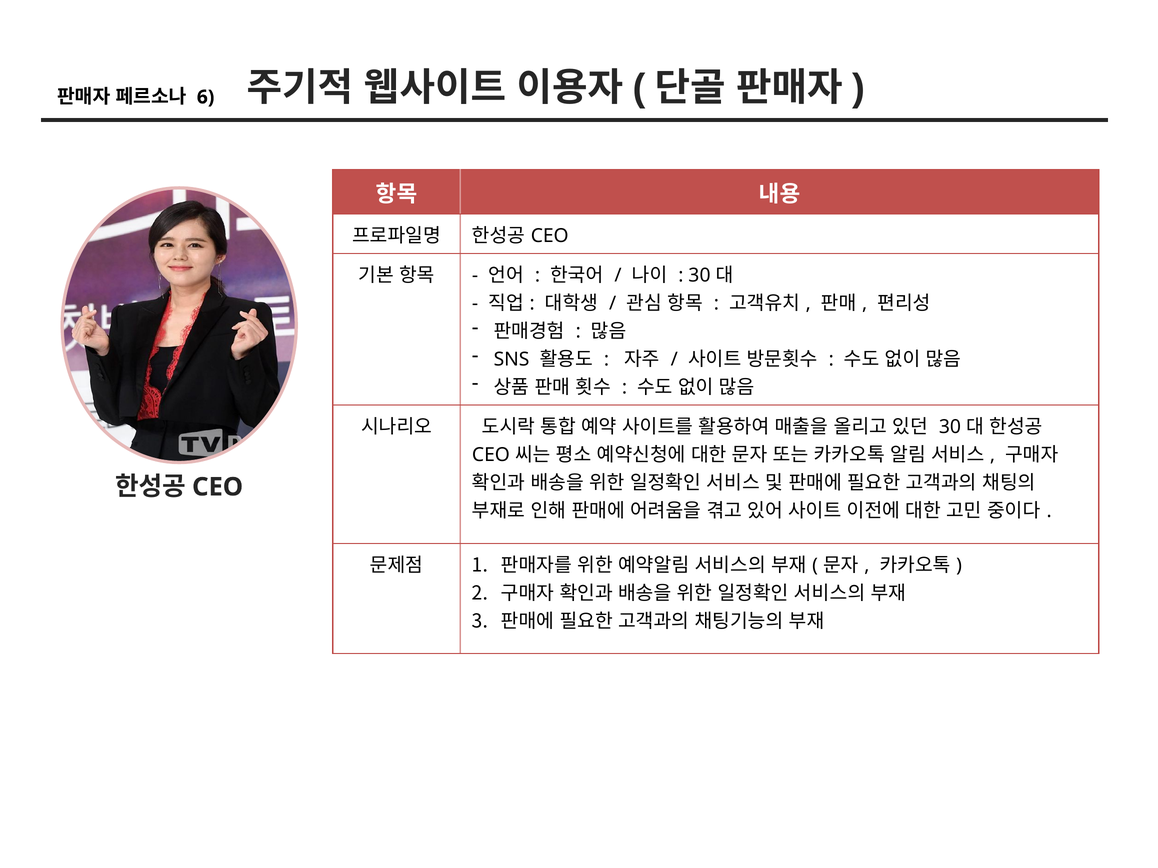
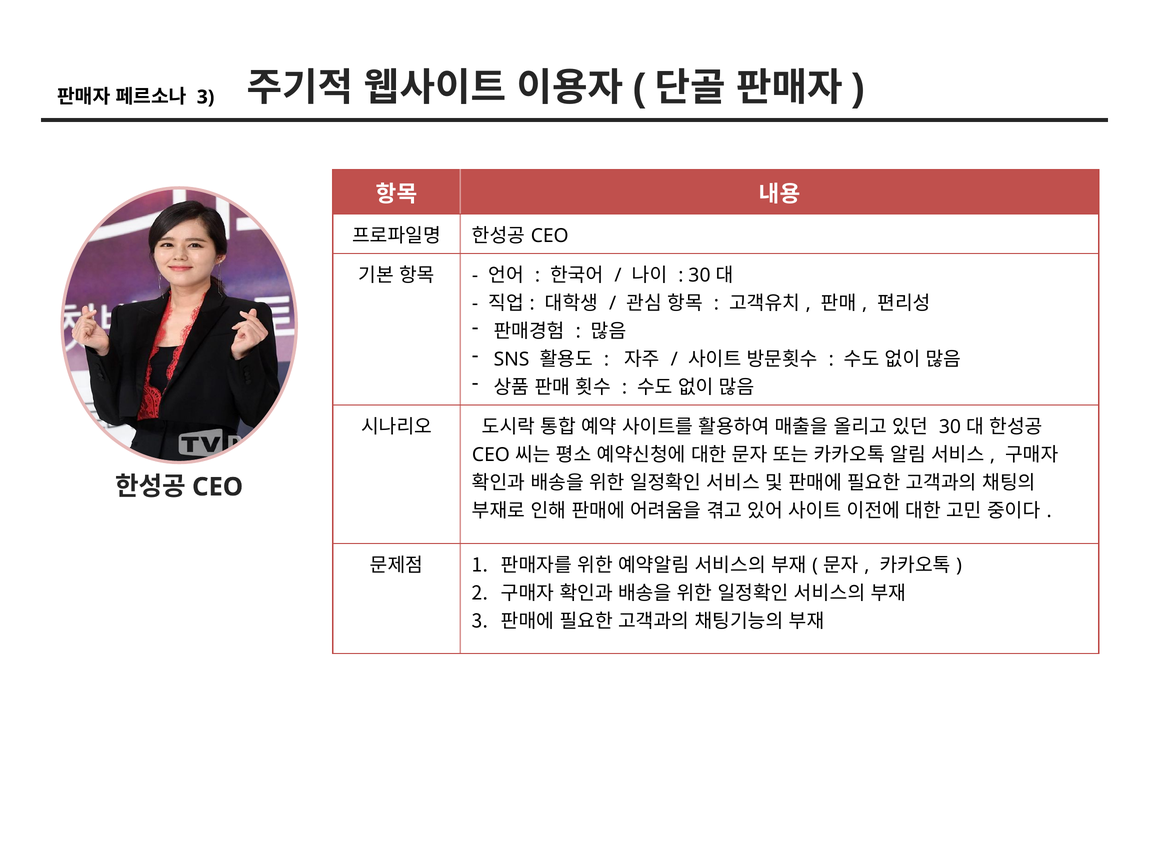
6: 6 -> 3 (206, 97)
